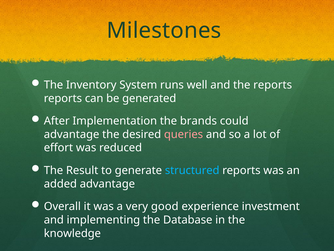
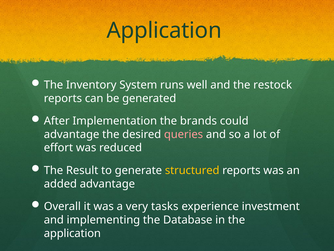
Milestones: Milestones -> Application (164, 30)
the reports: reports -> restock (273, 85)
structured colour: light blue -> yellow (192, 170)
good: good -> tasks (165, 206)
knowledge: knowledge -> application (72, 233)
